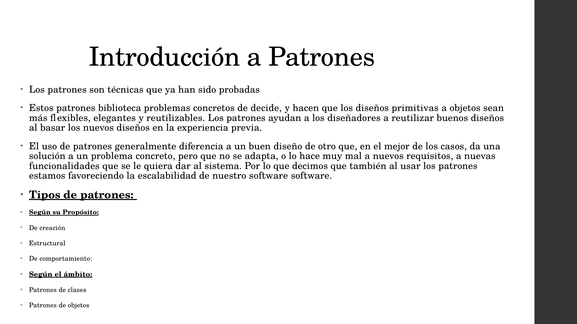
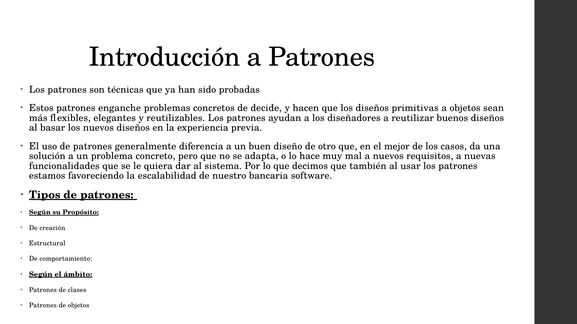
biblioteca: biblioteca -> enganche (120, 108)
nuestro software: software -> bancaria (269, 176)
